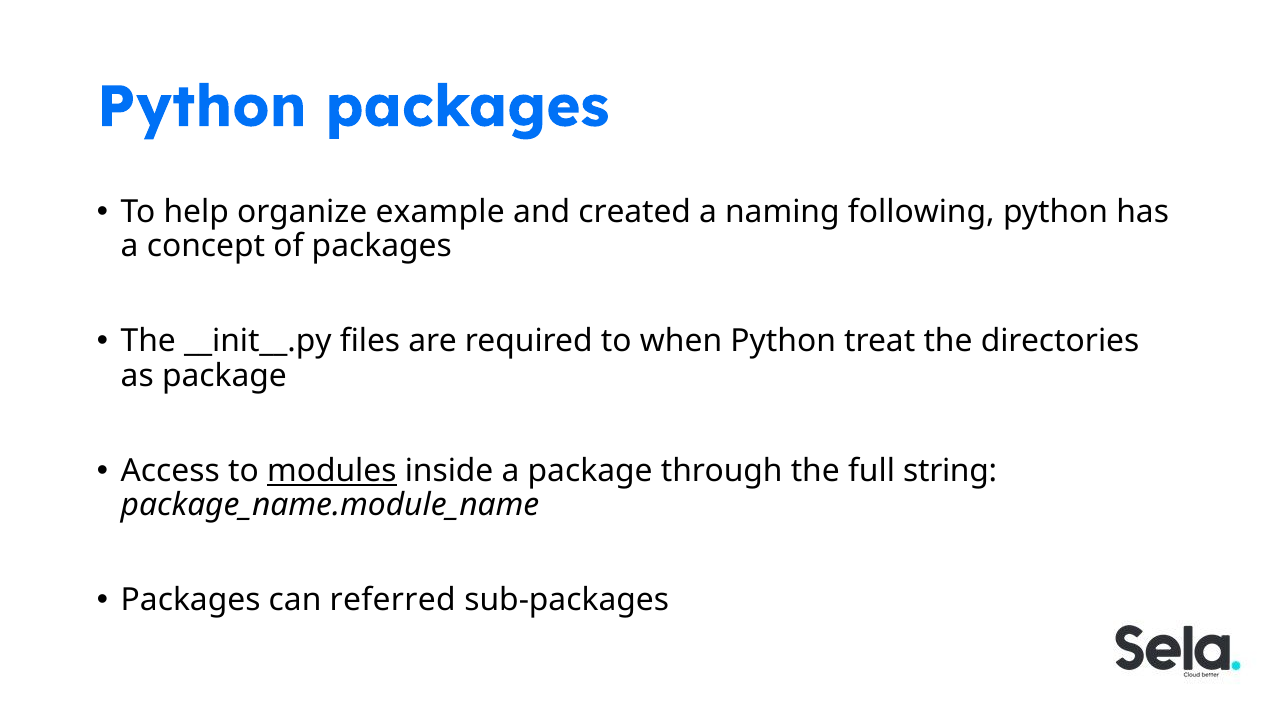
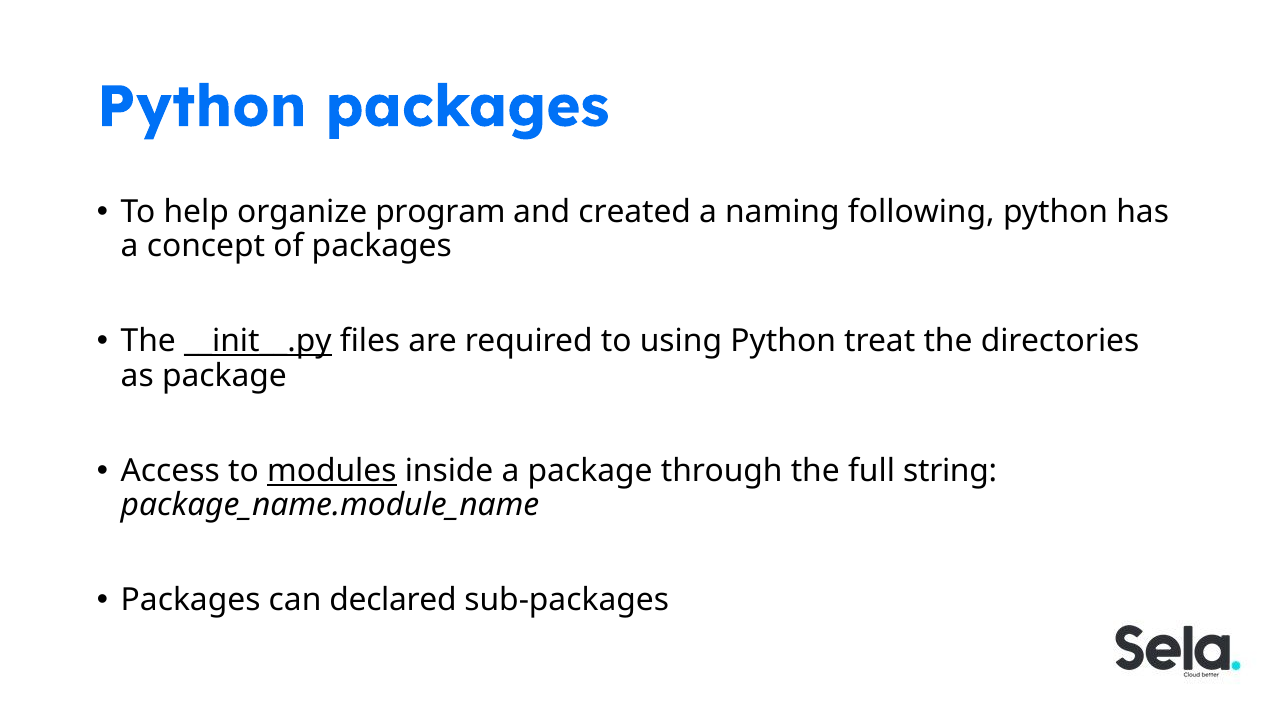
example: example -> program (440, 212)
__init__.py underline: none -> present (258, 341)
when: when -> using (681, 341)
referred: referred -> declared (393, 600)
